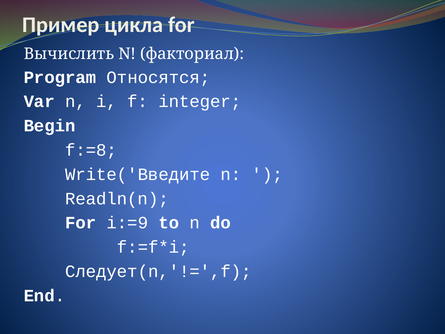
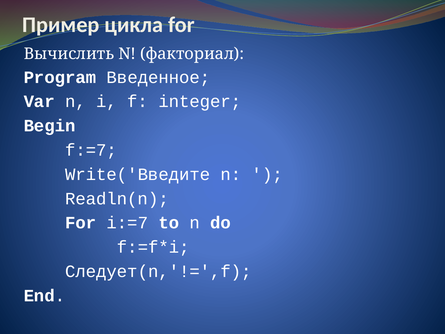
Относятся: Относятся -> Введенное (158, 77)
f:=8: f:=8 -> f:=7 (91, 150)
i:=9: i:=9 -> i:=7 (127, 223)
